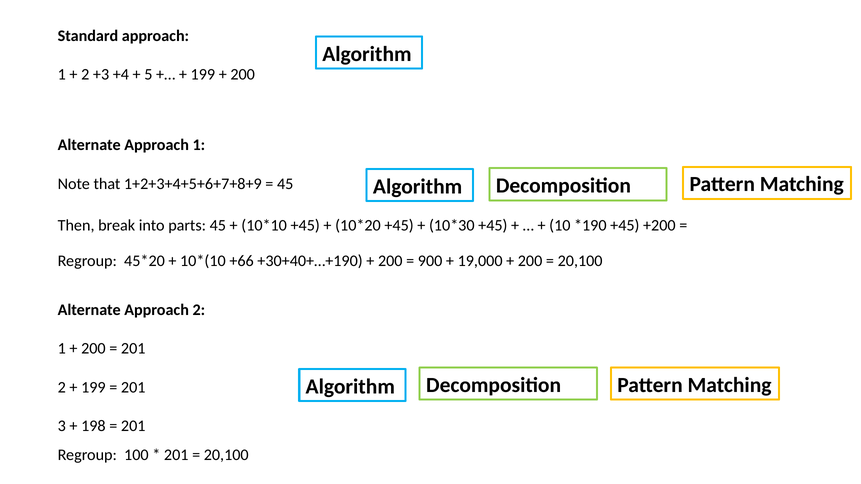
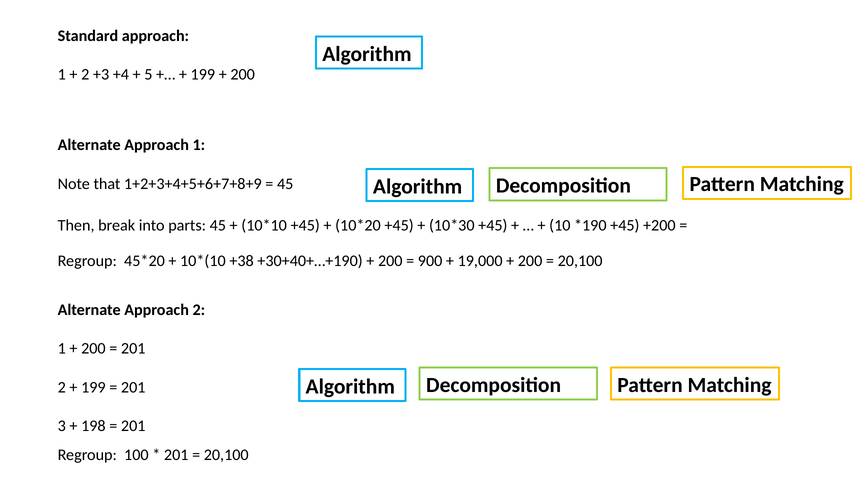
+66: +66 -> +38 (242, 261)
